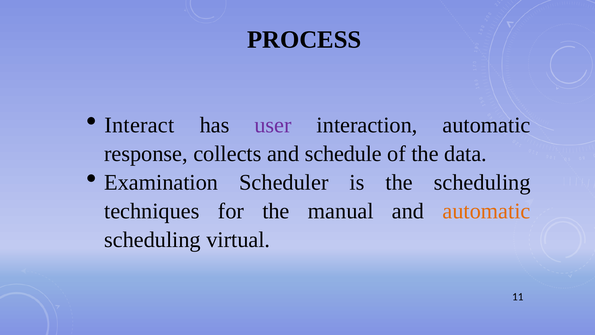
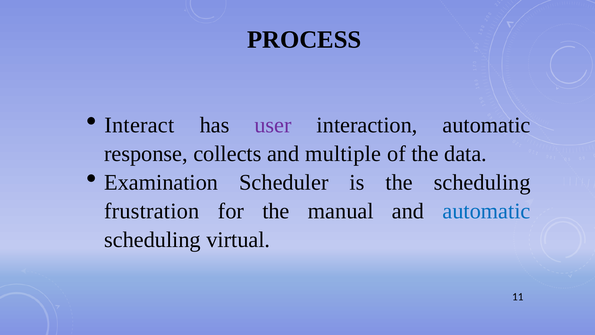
schedule: schedule -> multiple (343, 154)
techniques: techniques -> frustration (152, 211)
automatic colour: orange -> blue (486, 211)
